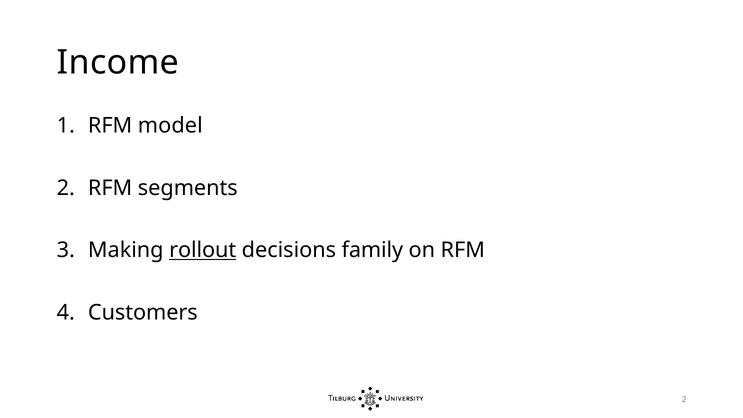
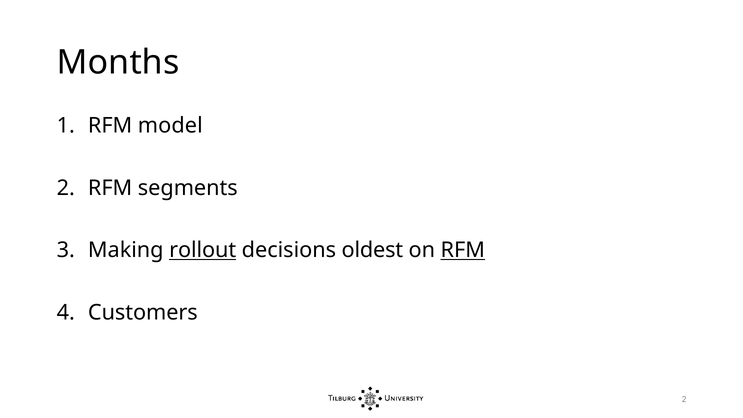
Income: Income -> Months (118, 62)
family: family -> oldest (372, 250)
RFM underline: none -> present (463, 250)
